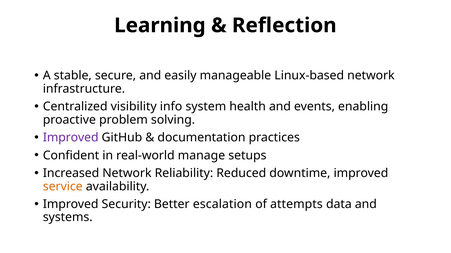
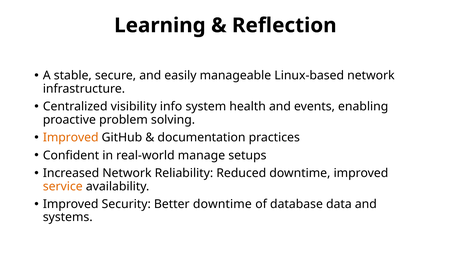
Improved colour: purple -> orange (71, 138)
Better escalation: escalation -> downtime (222, 205)
attempts: attempts -> database (296, 205)
